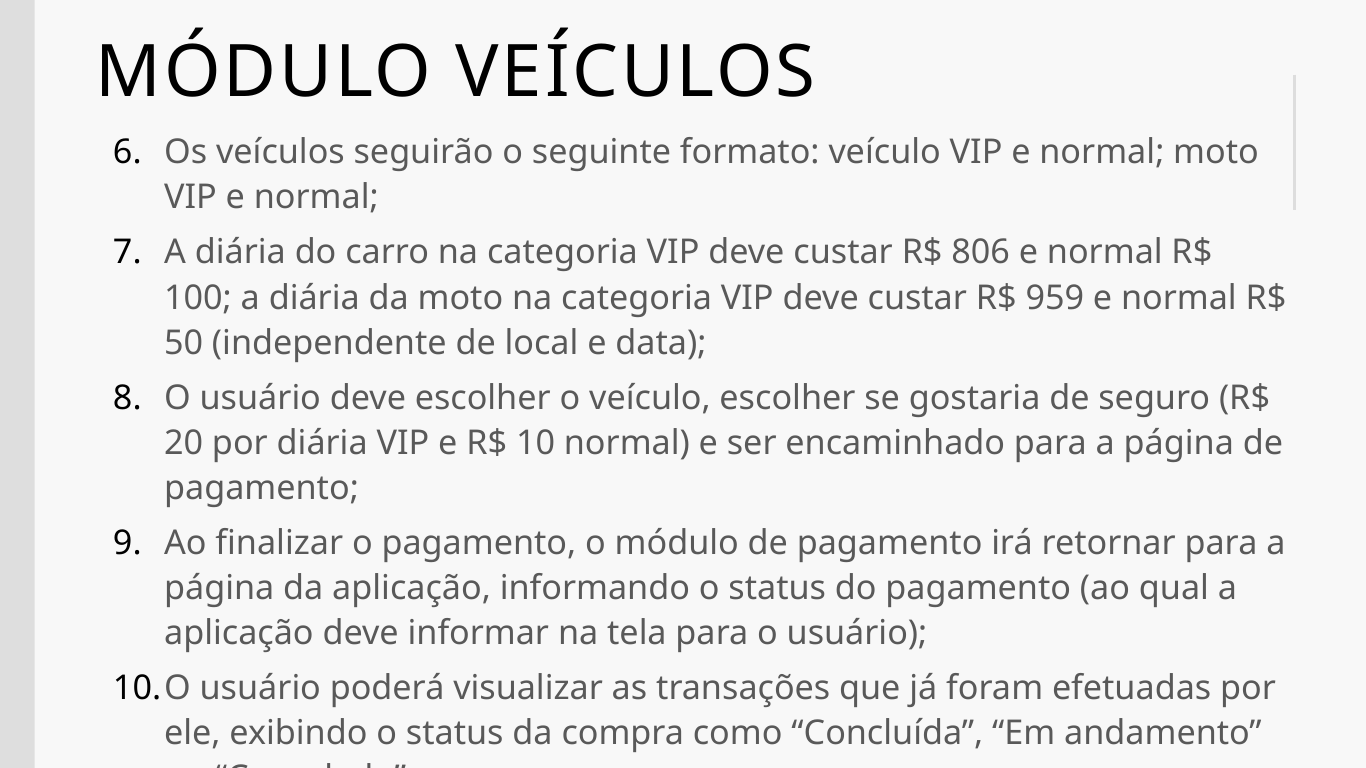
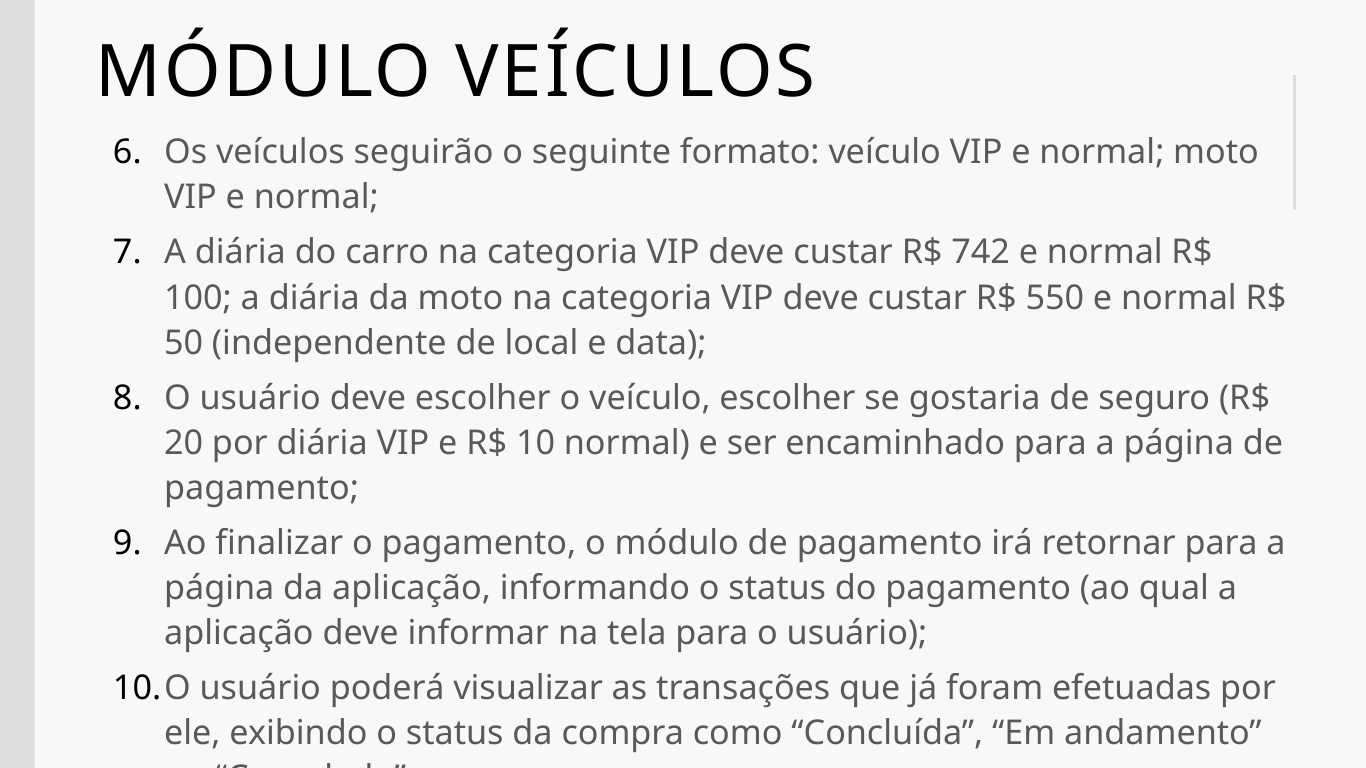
806: 806 -> 742 (981, 253)
959: 959 -> 550 (1055, 298)
